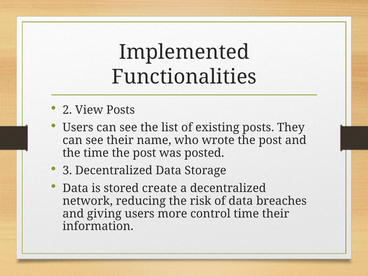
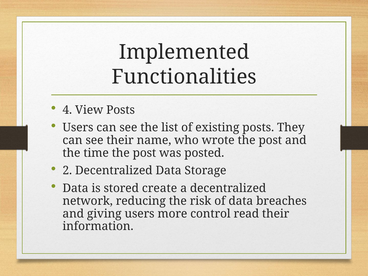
2: 2 -> 4 (67, 110)
3: 3 -> 2 (67, 171)
control time: time -> read (246, 214)
